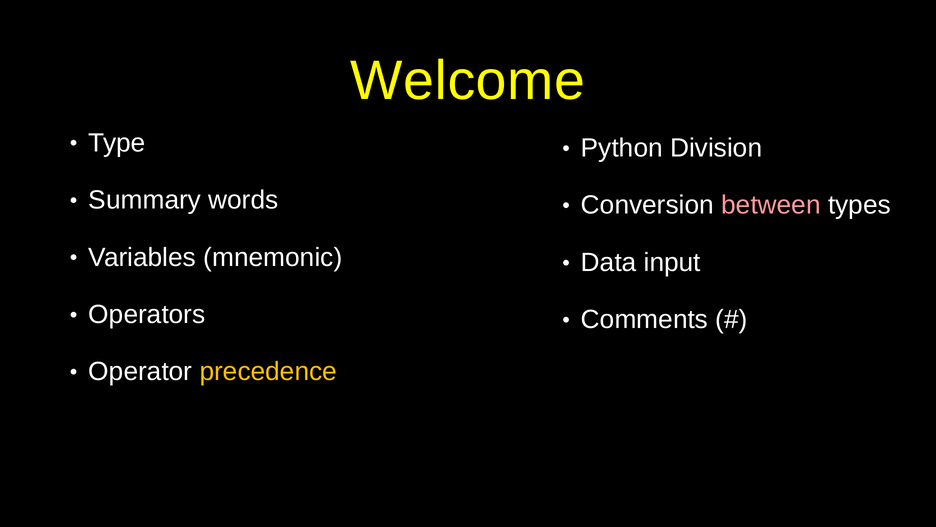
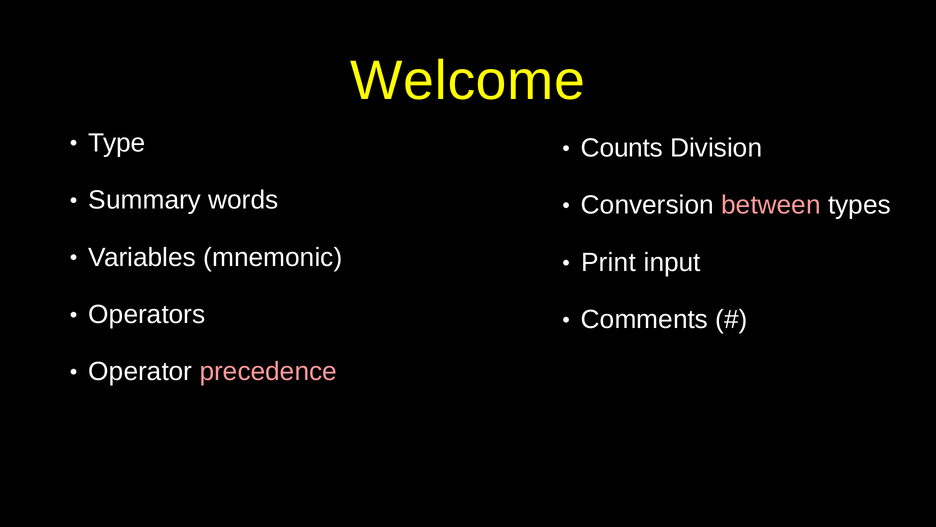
Python: Python -> Counts (622, 148)
Data: Data -> Print (609, 262)
precedence colour: yellow -> pink (268, 371)
